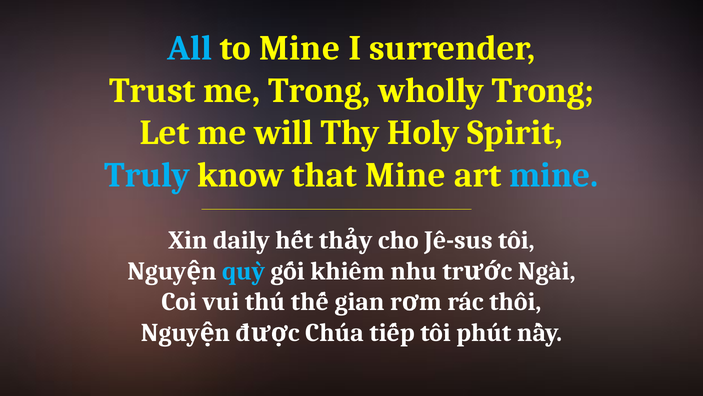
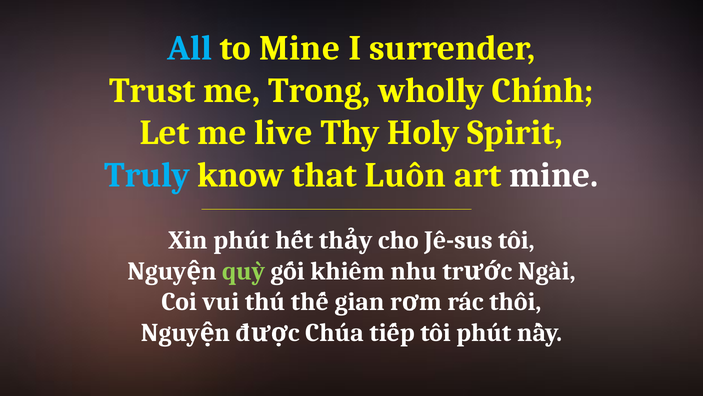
wholly Trong: Trong -> Chính (543, 90)
will: will -> live (284, 133)
that Mine: Mine -> Luôn (406, 175)
mine colour: light blue -> white (554, 175)
Xin daily: daily -> phút (241, 240)
quỳ colour: light blue -> light green (244, 271)
